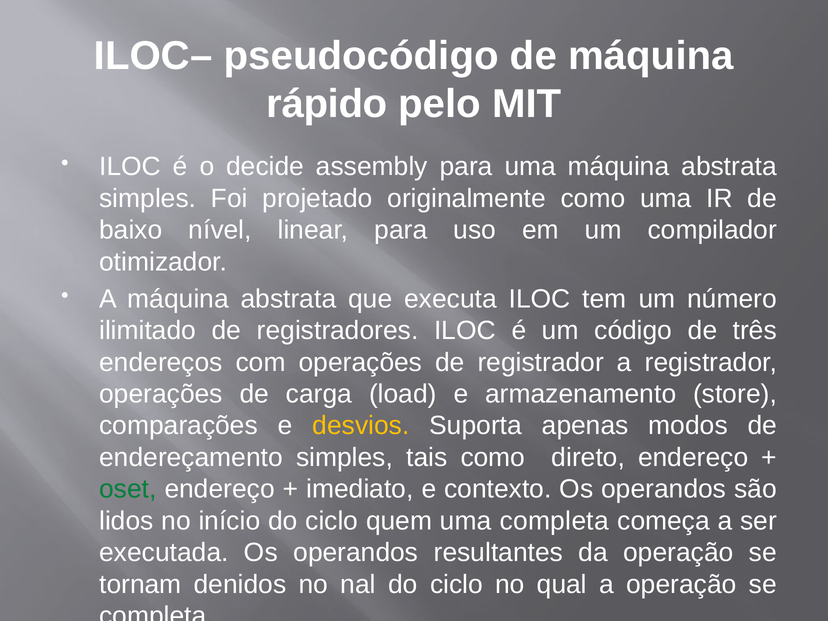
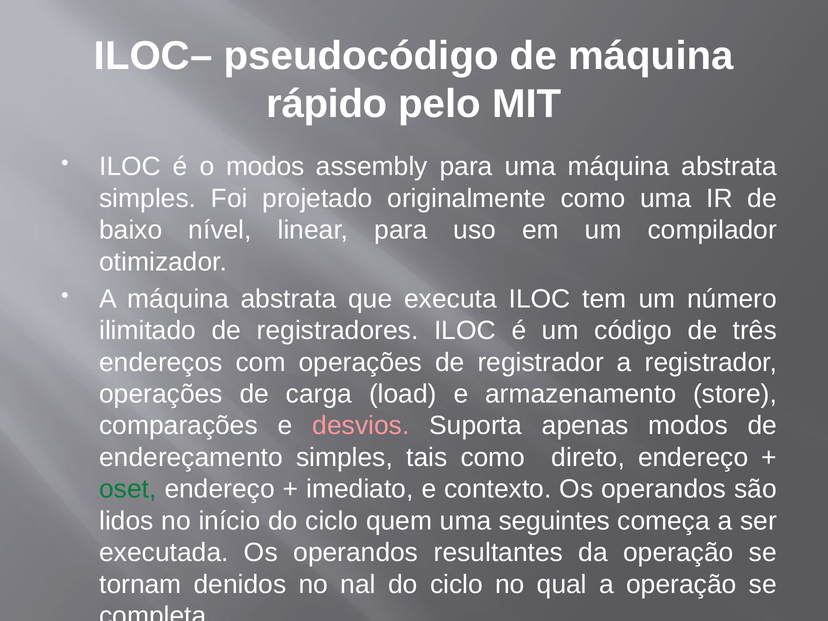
o decide: decide -> modos (265, 167)
desvios colour: yellow -> pink (361, 426)
uma completa: completa -> seguintes (554, 521)
